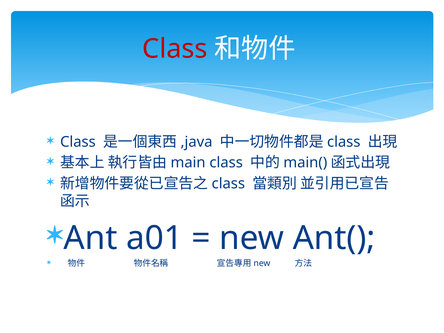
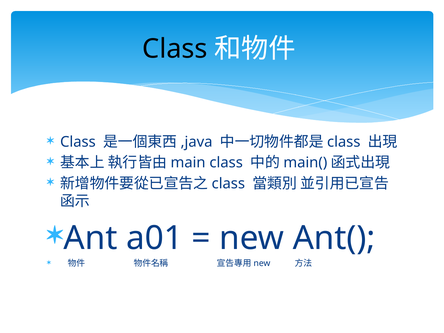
Class colour: red -> black (175, 49)
